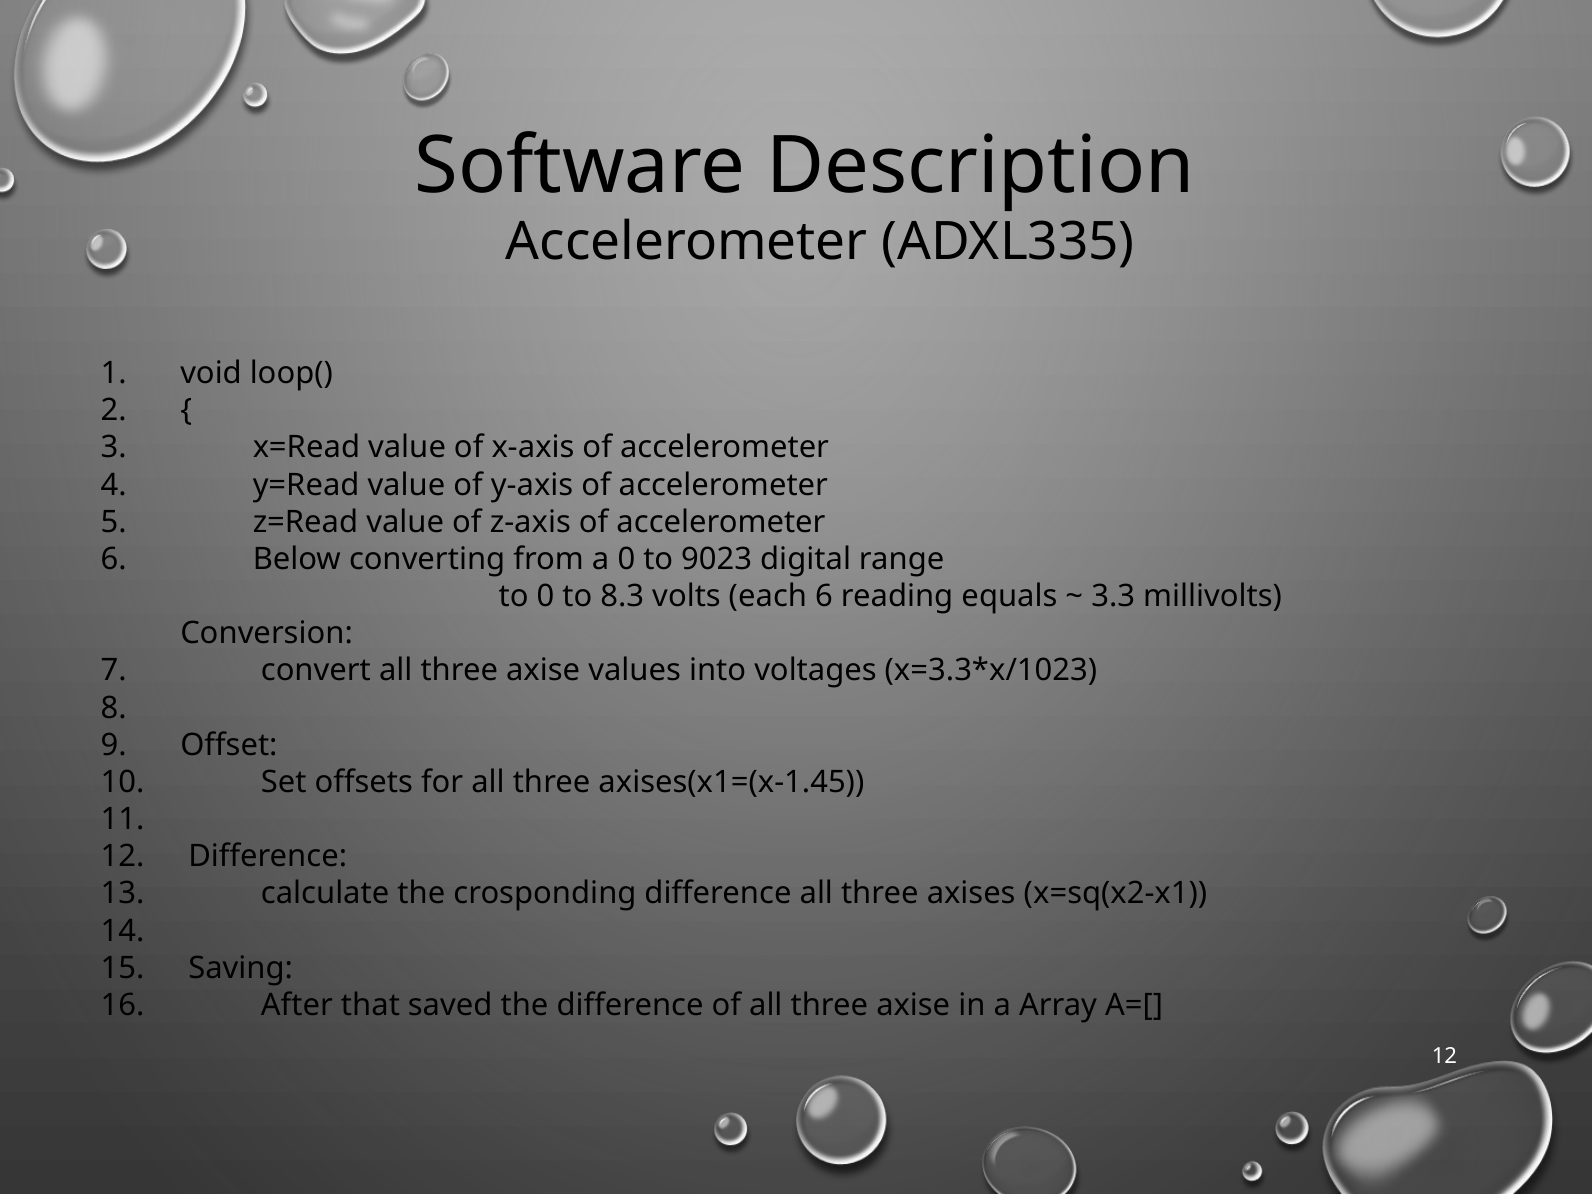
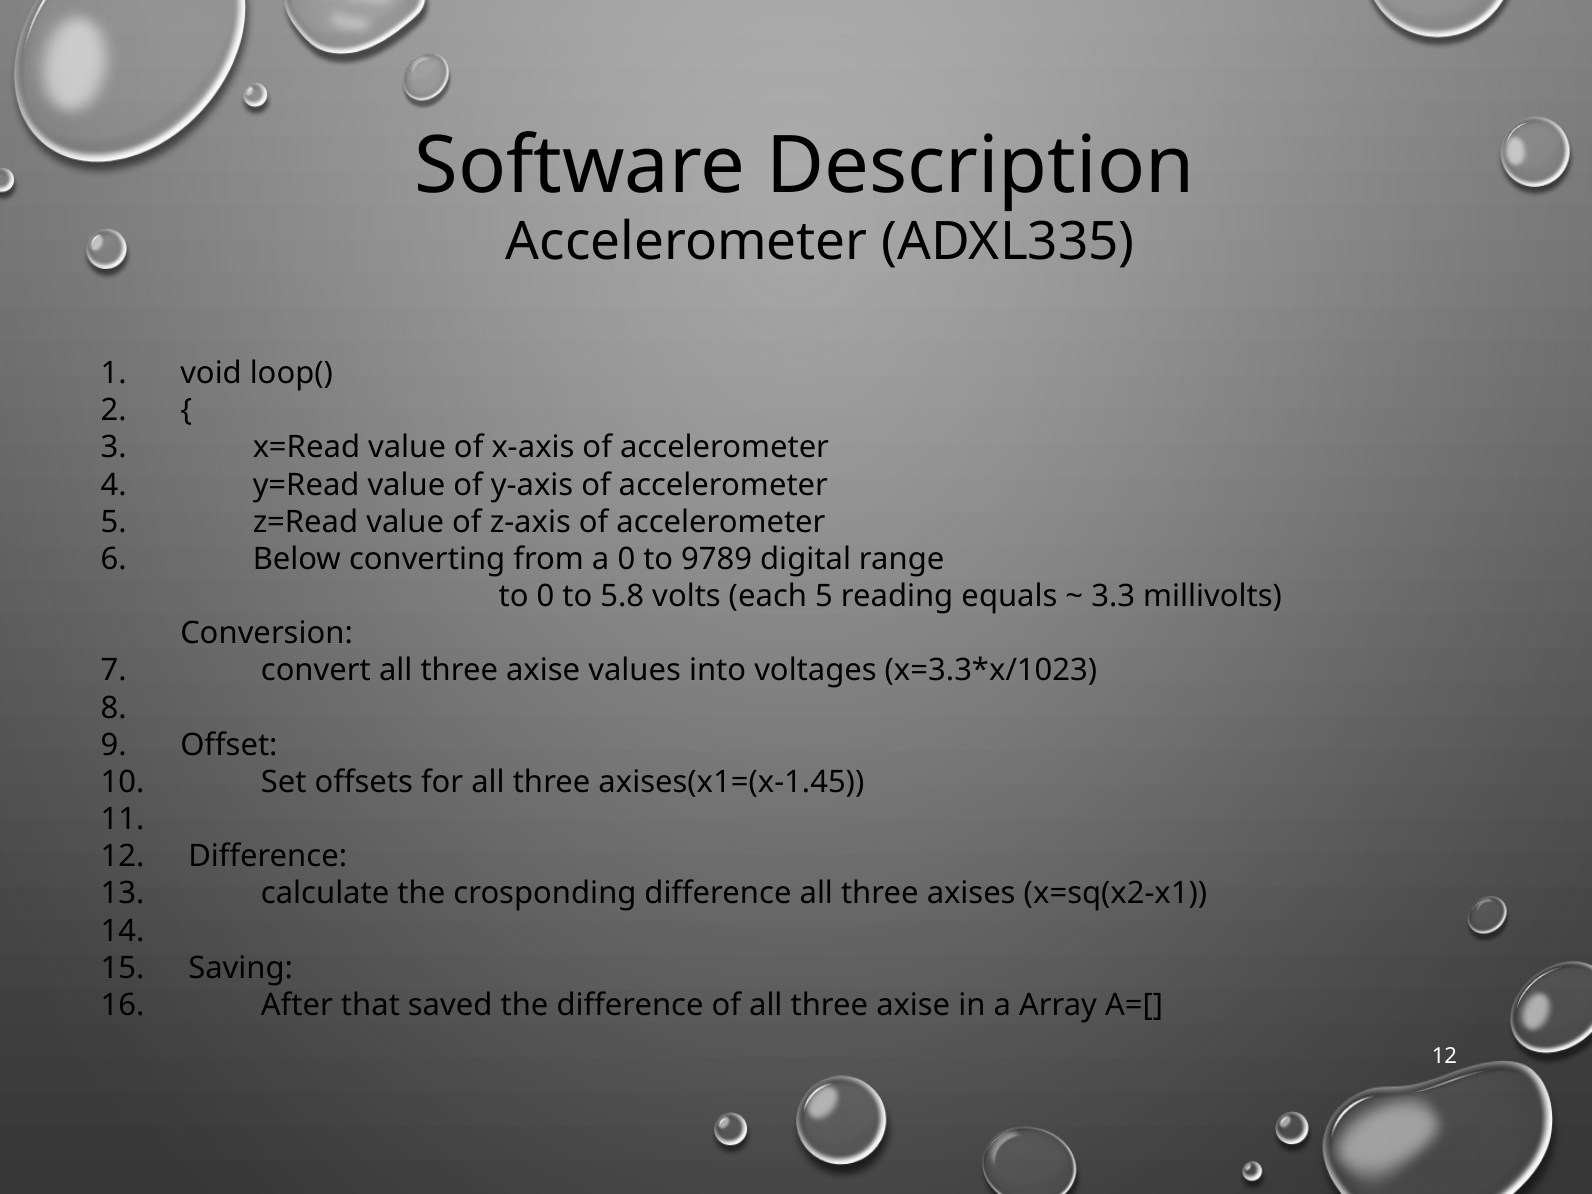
9023: 9023 -> 9789 (717, 559)
8.3: 8.3 -> 5.8 (622, 596)
each 6: 6 -> 5 (824, 596)
